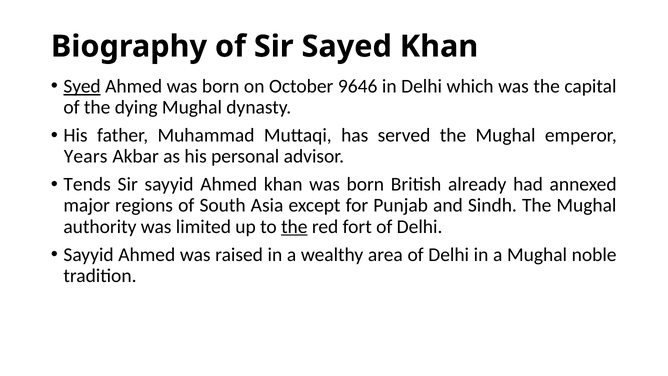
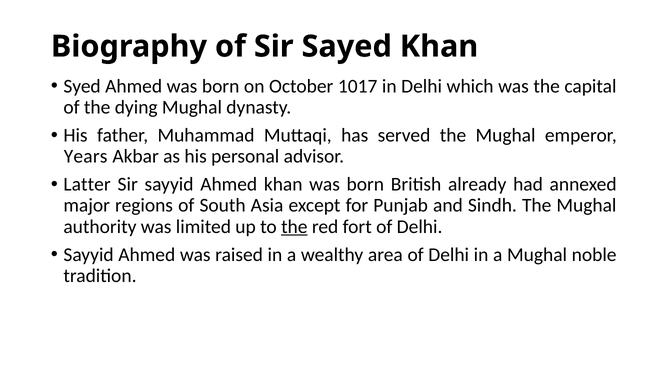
Syed underline: present -> none (82, 86)
9646: 9646 -> 1017 (358, 86)
Tends: Tends -> Latter (87, 184)
